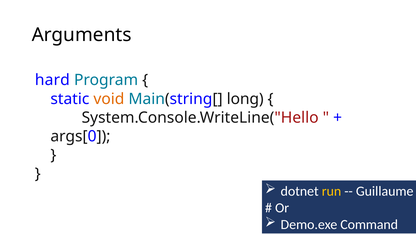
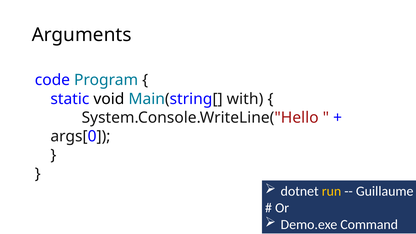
hard: hard -> code (52, 80)
void colour: orange -> black (109, 99)
long: long -> with (245, 99)
